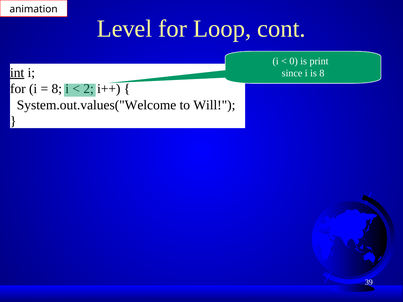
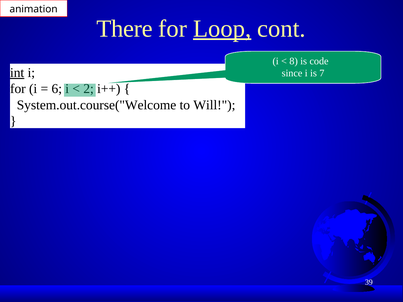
Level: Level -> There (125, 29)
Loop underline: none -> present (222, 29)
0: 0 -> 8 (294, 61)
print: print -> code (319, 61)
is 8: 8 -> 7 (322, 73)
8: 8 -> 6 (57, 89)
System.out.values("Welcome: System.out.values("Welcome -> System.out.course("Welcome (97, 105)
